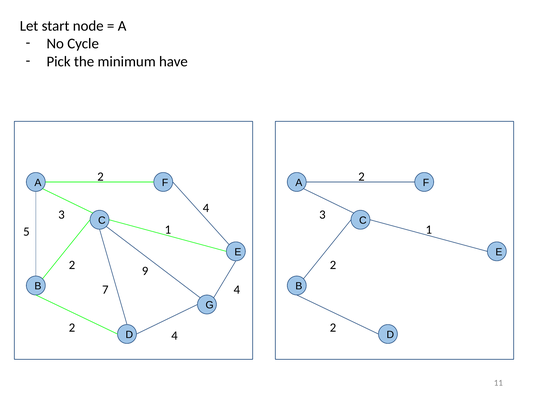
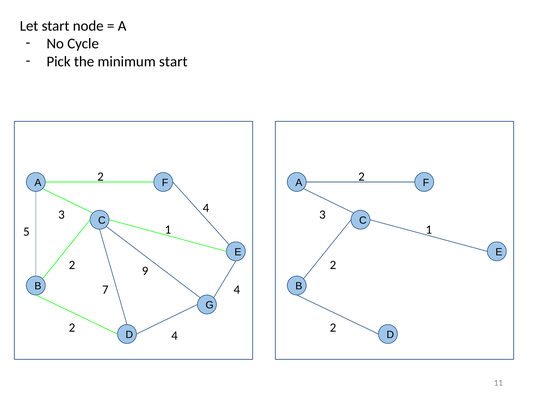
minimum have: have -> start (173, 61)
